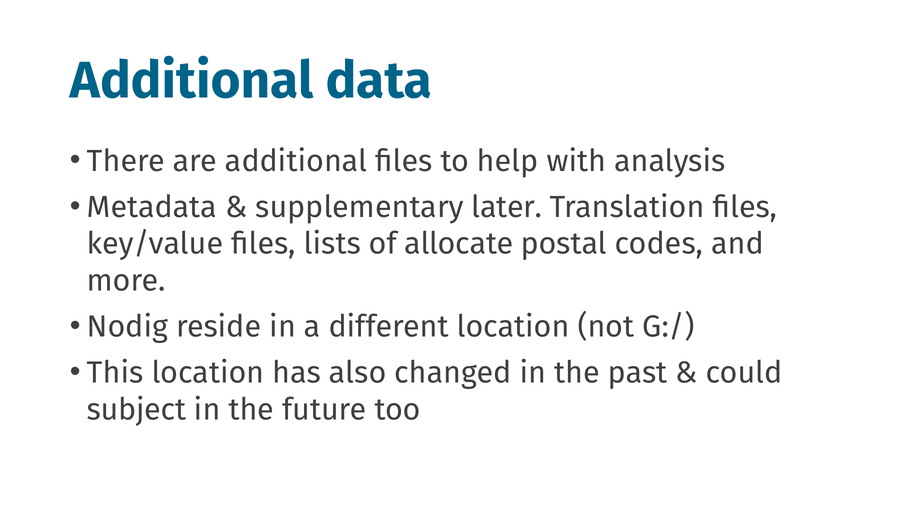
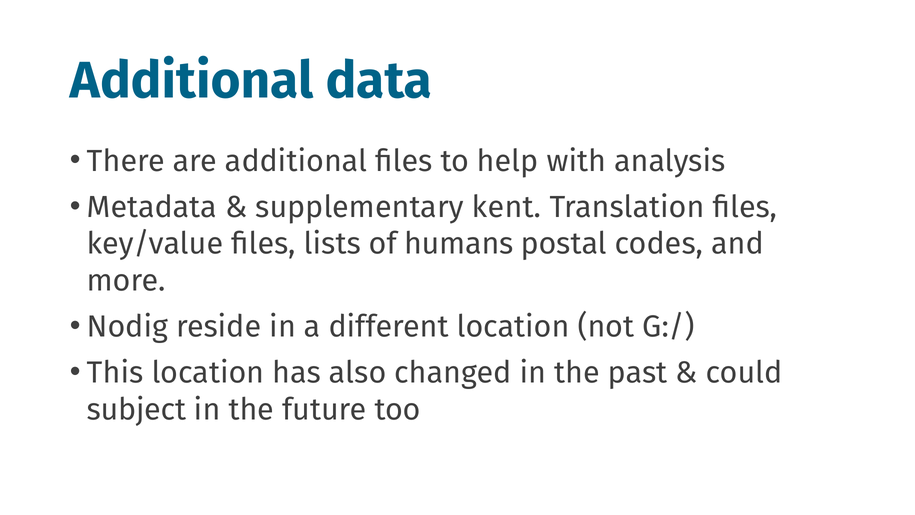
later: later -> kent (507, 207)
allocate: allocate -> humans (459, 244)
